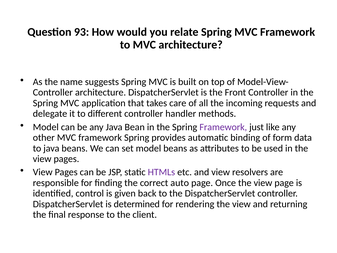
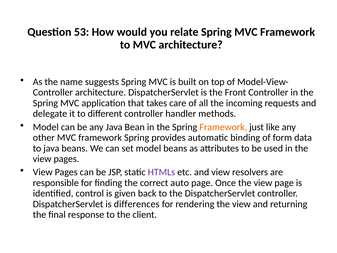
93: 93 -> 53 (82, 32)
Framework colour: purple -> orange (223, 127)
determined: determined -> differences (137, 204)
